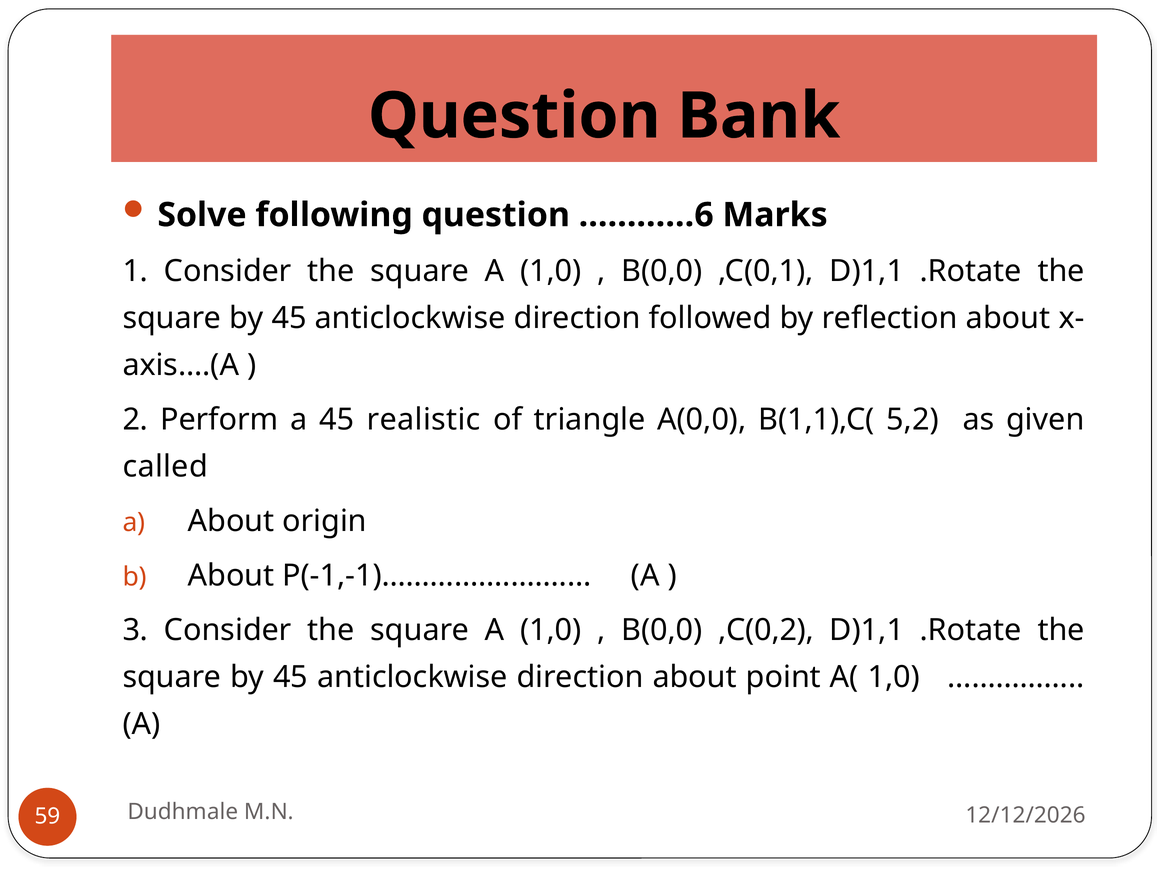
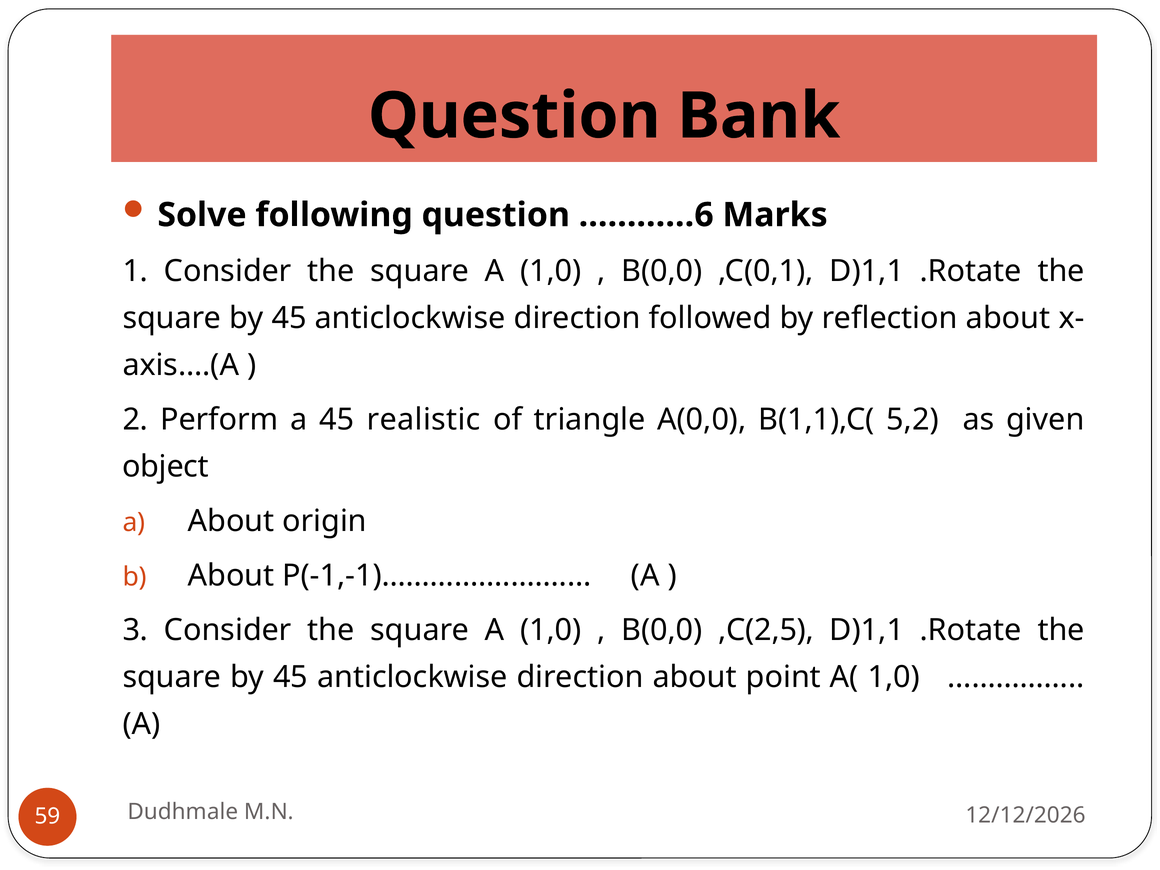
called: called -> object (166, 467)
,C(0,2: ,C(0,2 -> ,C(2,5 (766, 630)
